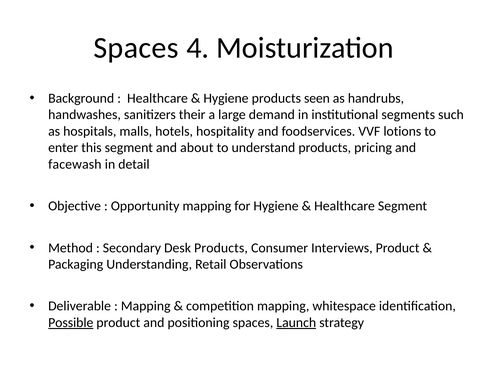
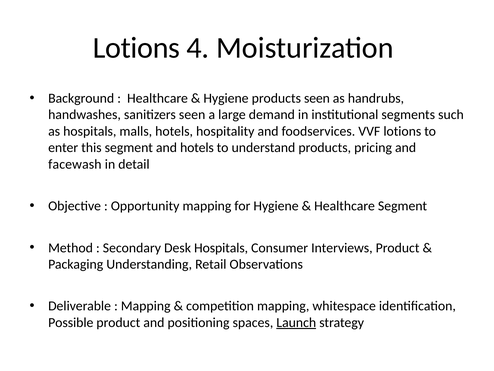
Spaces: Spaces -> Lotions (136, 48)
sanitizers their: their -> seen (192, 115)
and about: about -> hotels (197, 148)
Desk Products: Products -> Hospitals (221, 247)
Possible underline: present -> none (71, 322)
